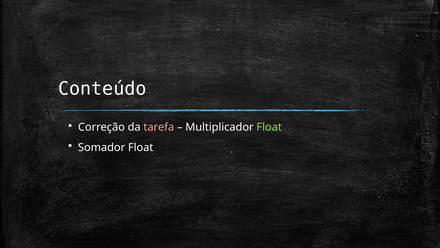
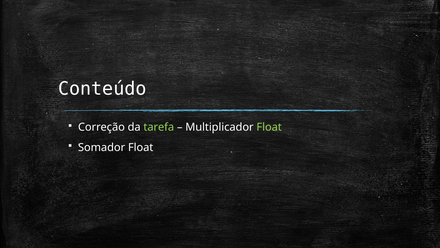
tarefa colour: pink -> light green (159, 127)
